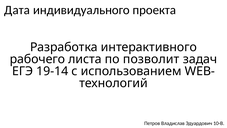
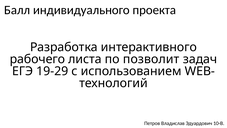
Дата: Дата -> Балл (17, 10)
19-14: 19-14 -> 19-29 (52, 71)
